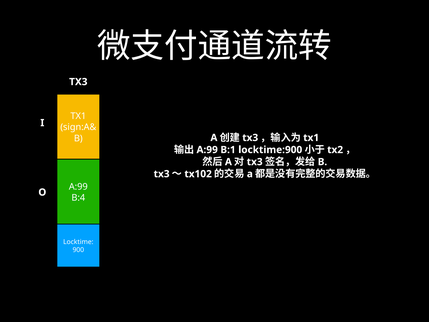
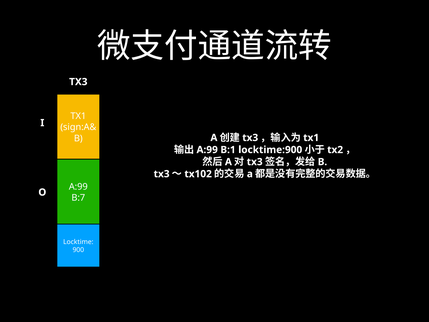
B:4: B:4 -> B:7 (78, 198)
